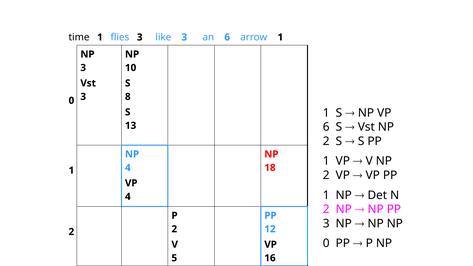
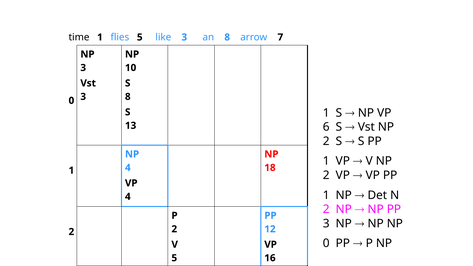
flies 3: 3 -> 5 (140, 37)
an 6: 6 -> 8 (227, 37)
arrow 1: 1 -> 7 (280, 37)
